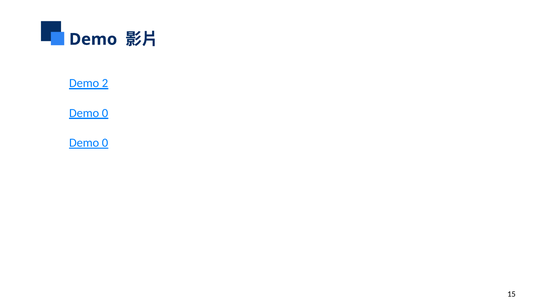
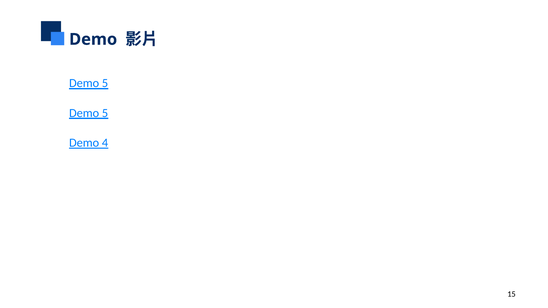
2: 2 -> 5 (105, 83)
0: 0 -> 5 (105, 113)
0: 0 -> 4 (105, 143)
